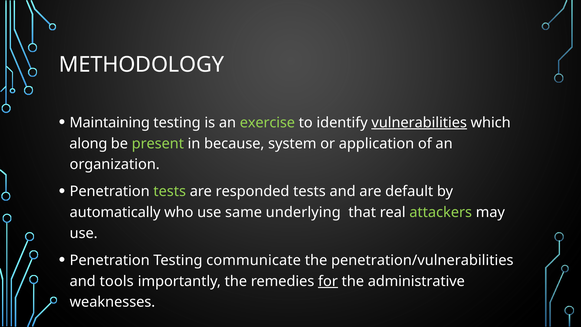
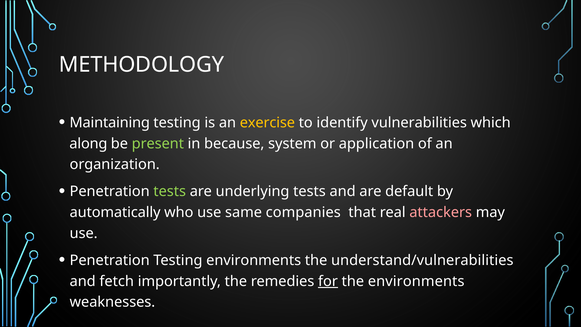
exercise colour: light green -> yellow (267, 123)
vulnerabilities underline: present -> none (419, 123)
responded: responded -> underlying (253, 191)
underlying: underlying -> companies (303, 212)
attackers colour: light green -> pink (441, 212)
Testing communicate: communicate -> environments (254, 260)
penetration/vulnerabilities: penetration/vulnerabilities -> understand/vulnerabilities (422, 260)
tools: tools -> fetch (117, 281)
the administrative: administrative -> environments (416, 281)
